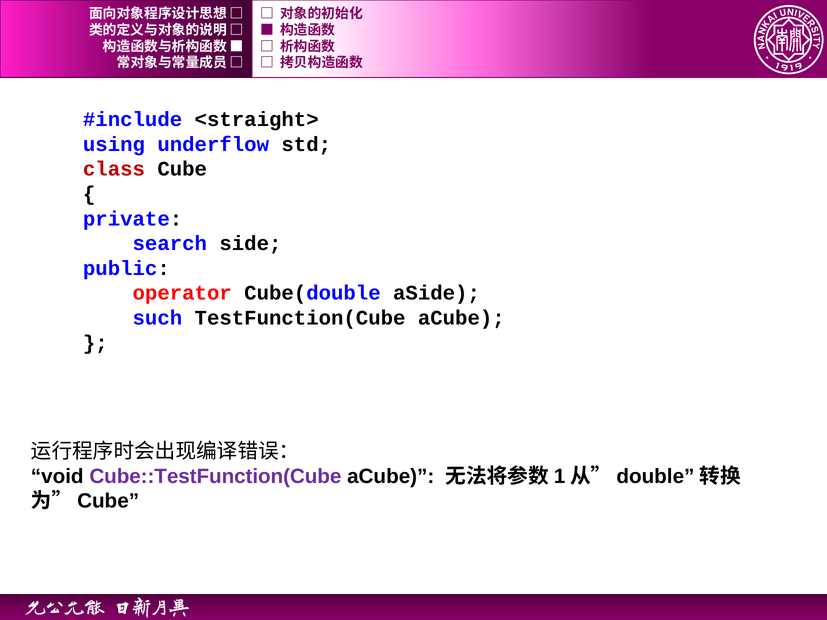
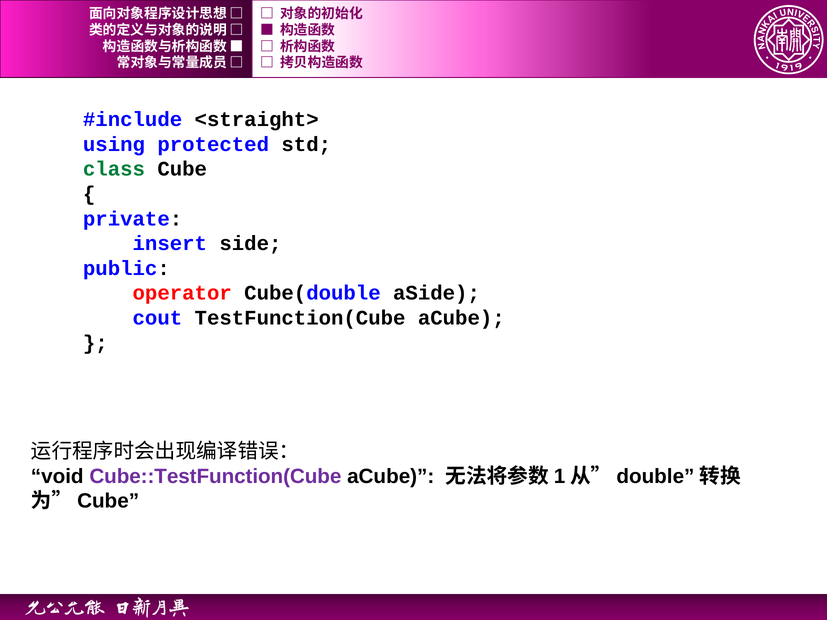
underflow: underflow -> protected (213, 144)
class colour: red -> green (114, 169)
search: search -> insert (170, 244)
such: such -> cout (157, 318)
